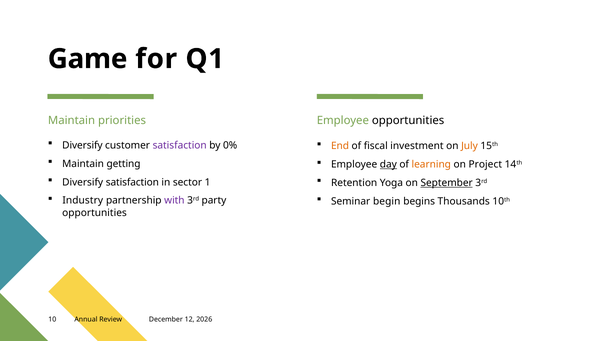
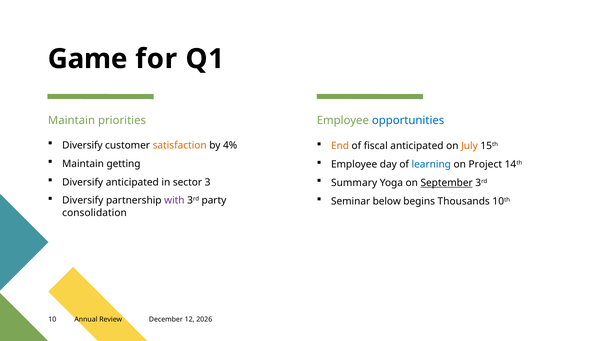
opportunities colour: black -> blue (408, 121)
satisfaction colour: purple -> orange (180, 145)
0%: 0% -> 4% (230, 145)
fiscal investment: investment -> anticipated (417, 146)
day underline: present -> none (388, 165)
learning colour: orange -> blue (431, 165)
Diversify satisfaction: satisfaction -> anticipated (132, 182)
1: 1 -> 3 (208, 182)
Retention: Retention -> Summary (354, 183)
Industry: Industry -> Diversify (83, 201)
begin: begin -> below (387, 202)
opportunities: opportunities -> consolidation (95, 213)
